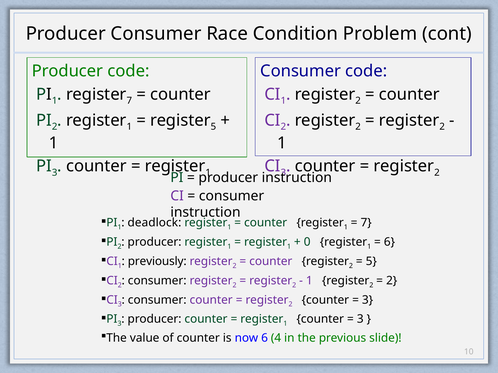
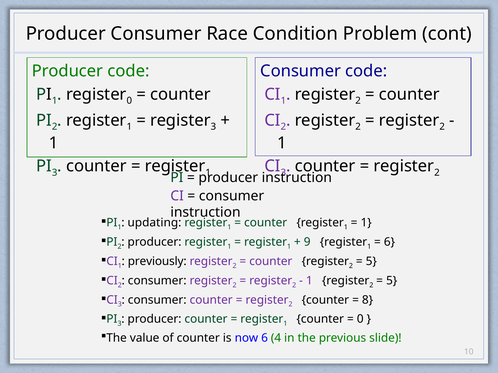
7: 7 -> 0 (129, 101)
5: 5 -> 3 (213, 127)
deadlock: deadlock -> updating (154, 223)
7: 7 -> 1 (366, 223)
0: 0 -> 9 (307, 242)
2: 2 -> 5 (392, 281)
3: 3 -> 8 (368, 300)
3: 3 -> 0 (360, 320)
